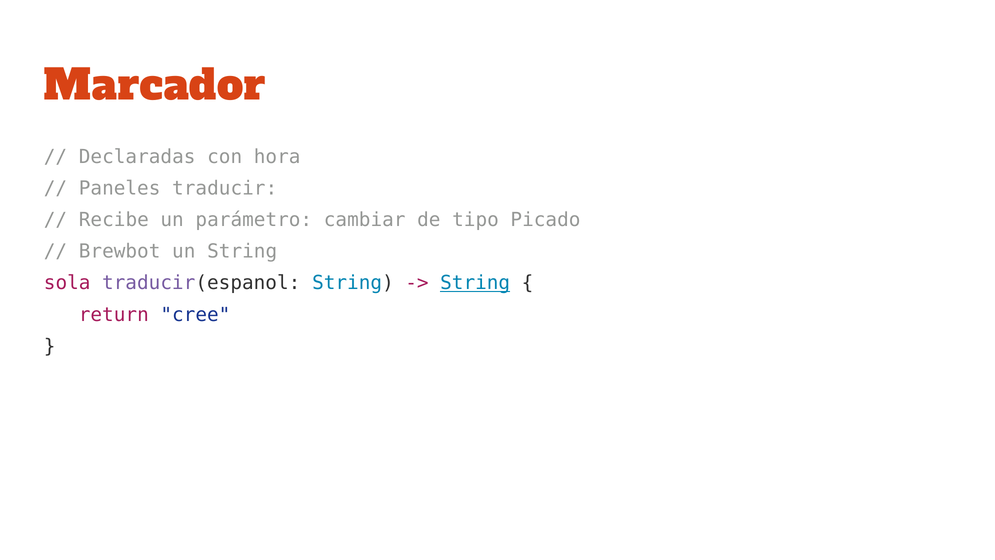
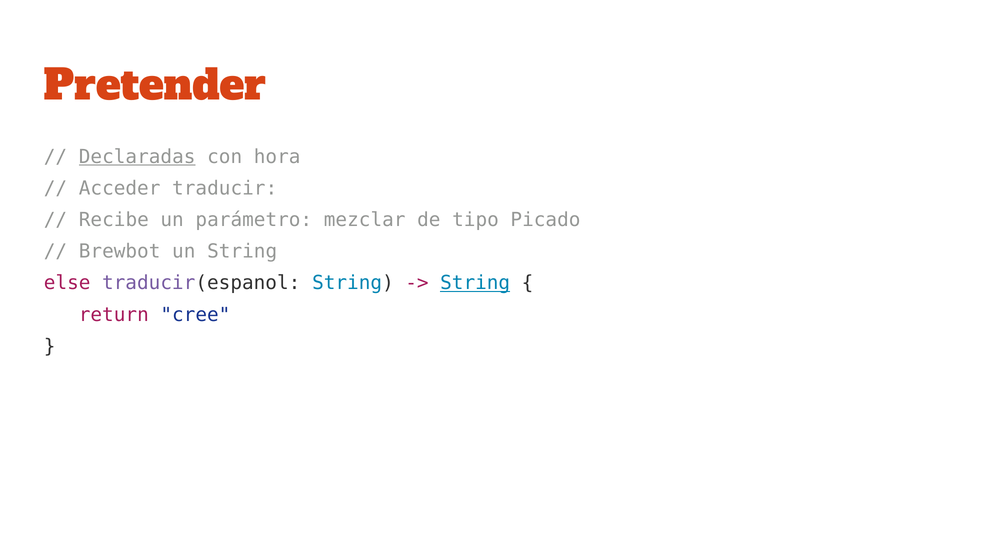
Marcador: Marcador -> Pretender (155, 86)
Declaradas underline: none -> present (137, 157)
Paneles: Paneles -> Acceder (120, 188)
cambiar: cambiar -> mezclar (365, 220)
sola: sola -> else (67, 283)
